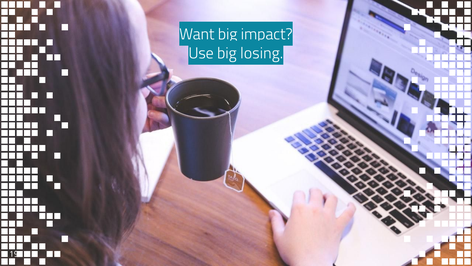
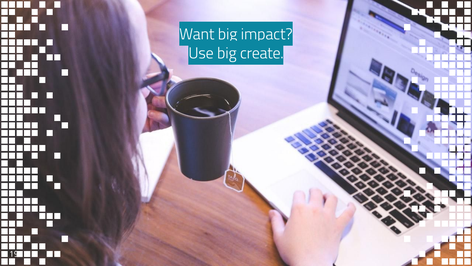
losing: losing -> create (262, 53)
